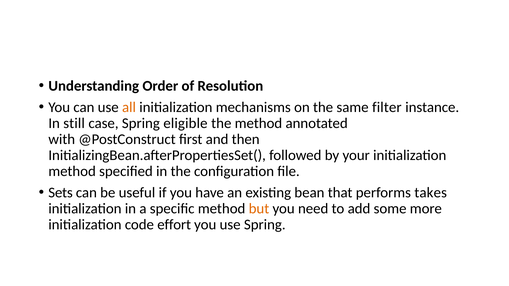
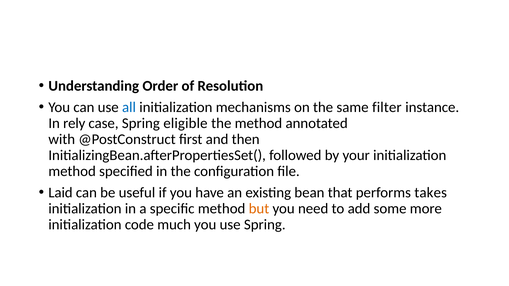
all colour: orange -> blue (129, 107)
still: still -> rely (74, 123)
Sets: Sets -> Laid (60, 193)
effort: effort -> much (174, 225)
